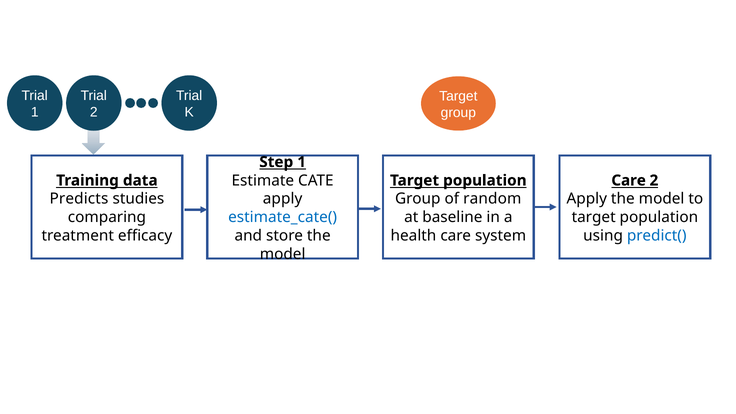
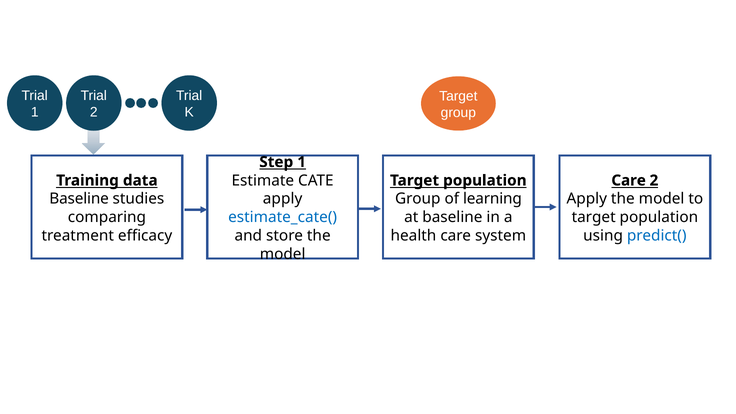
Predicts: Predicts -> Baseline (79, 199)
random: random -> learning (492, 199)
